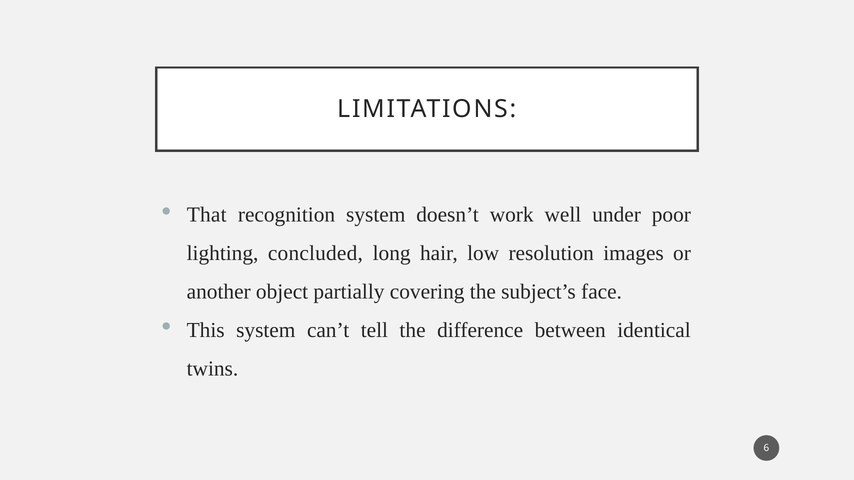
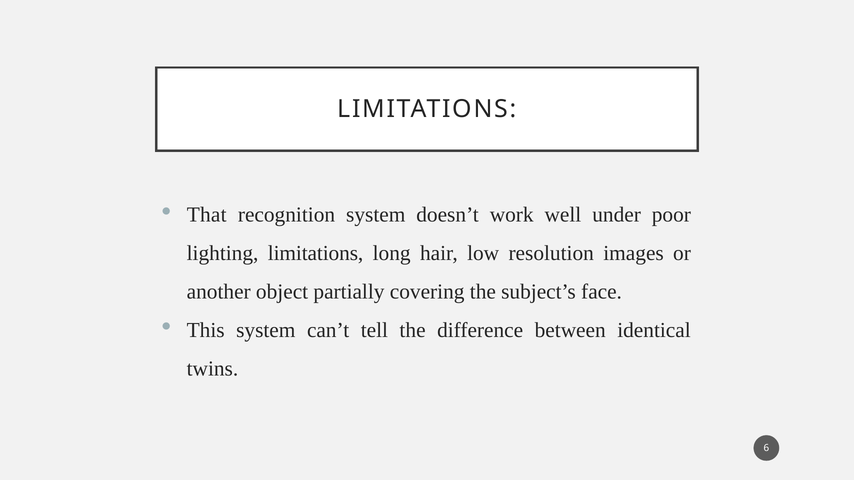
lighting concluded: concluded -> limitations (316, 254)
